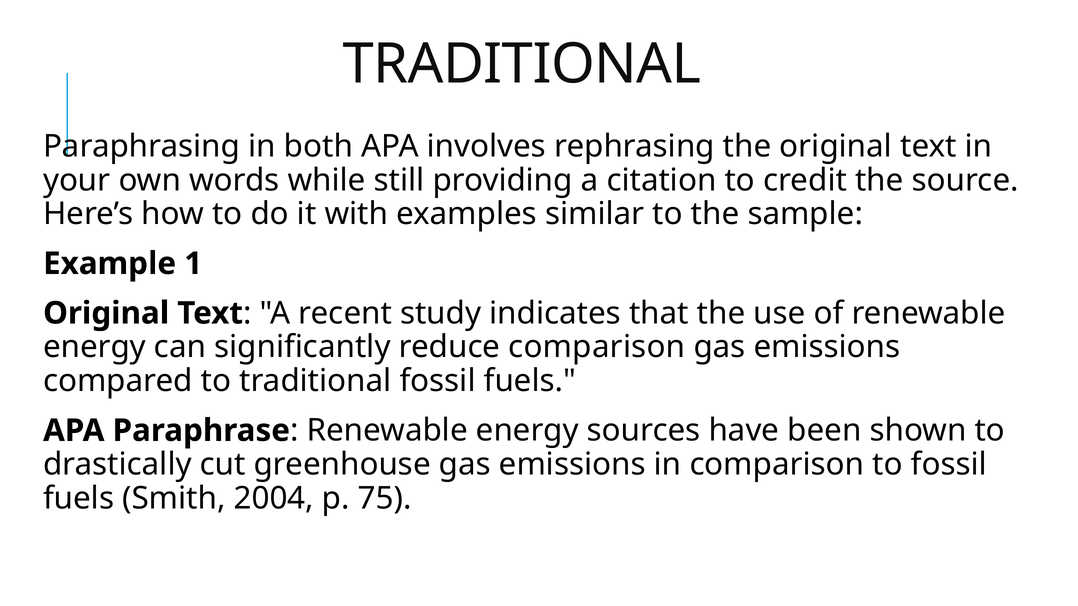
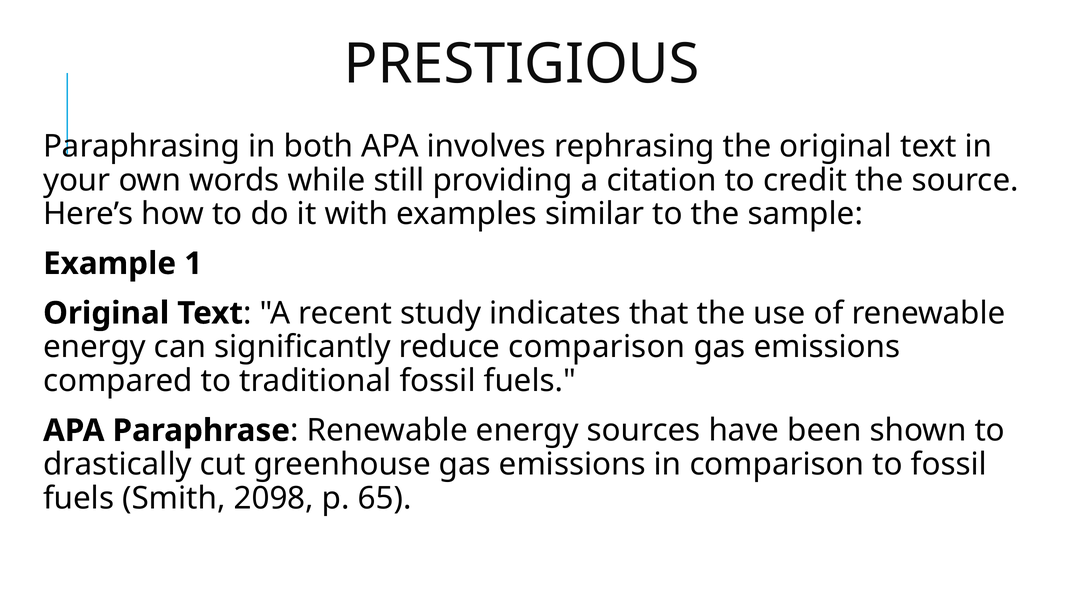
TRADITIONAL: TRADITIONAL -> PRESTIGIOUS (522, 64)
2004: 2004 -> 2098 (274, 499)
75: 75 -> 65 (385, 499)
